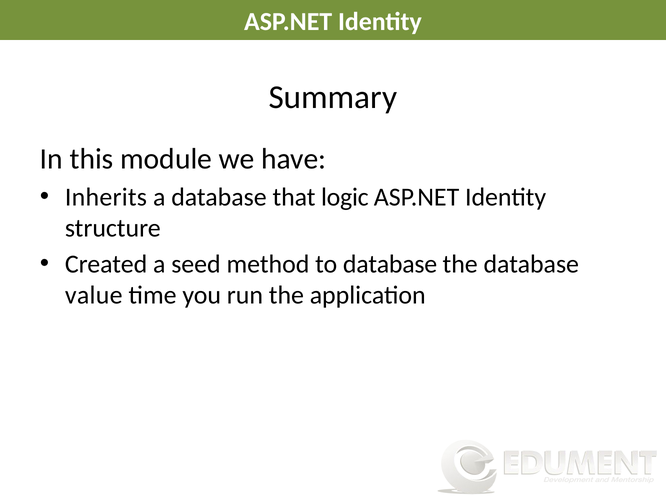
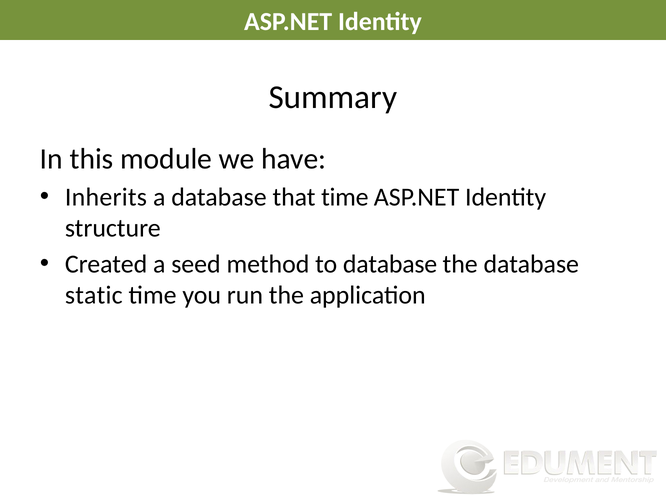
that logic: logic -> time (345, 197)
value: value -> static (94, 295)
